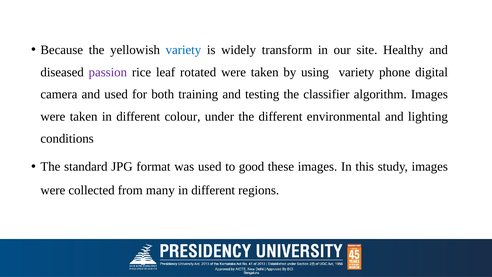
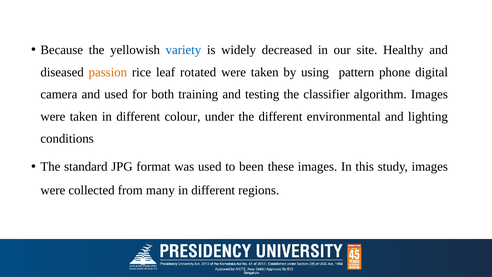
transform: transform -> decreased (287, 50)
passion colour: purple -> orange (108, 72)
using variety: variety -> pattern (356, 72)
good: good -> been (251, 167)
